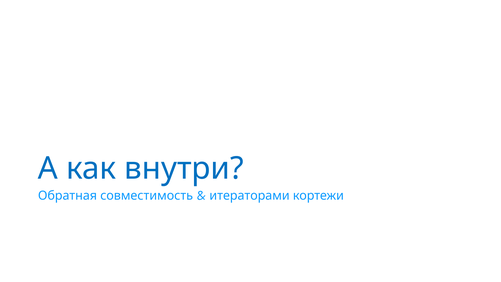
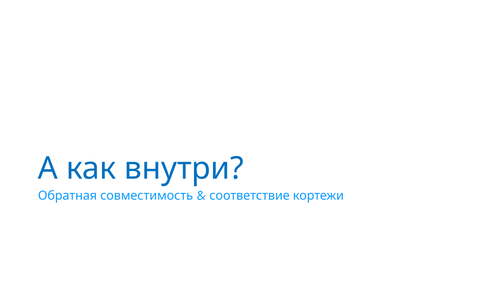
итераторами: итераторами -> соответствие (250, 196)
